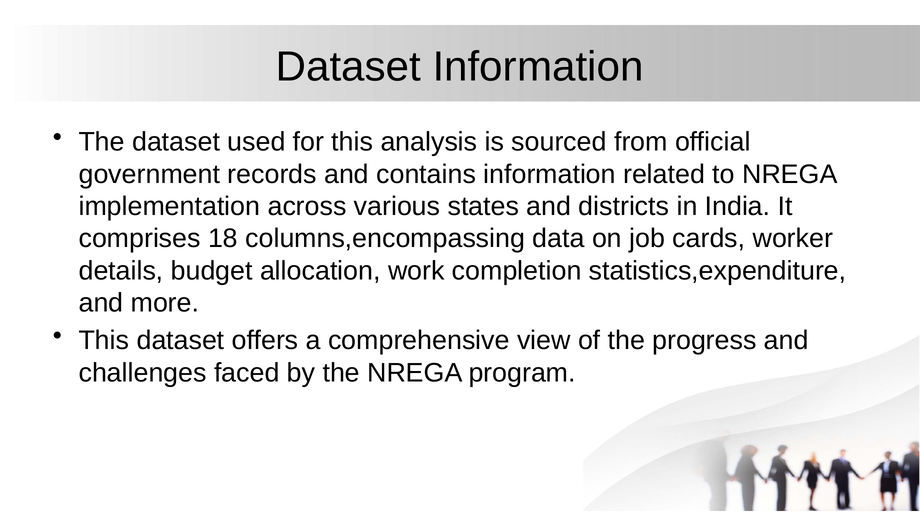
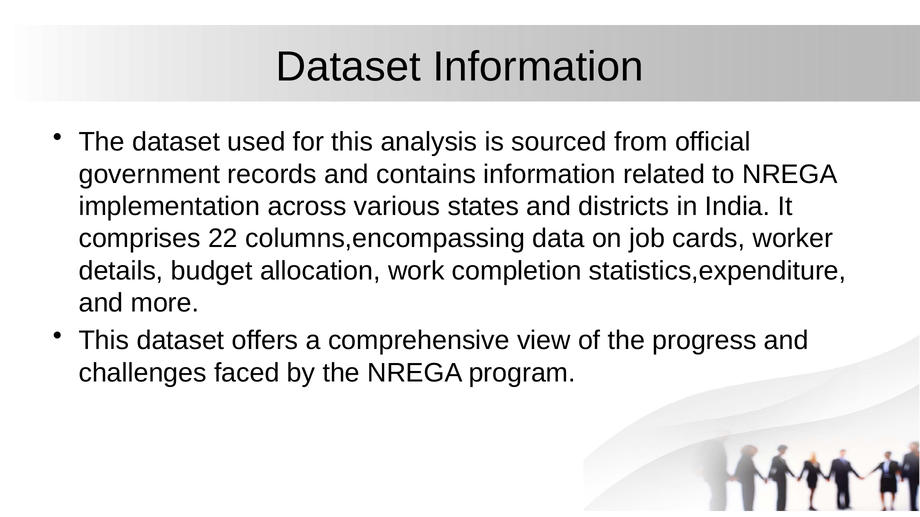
18: 18 -> 22 (223, 239)
